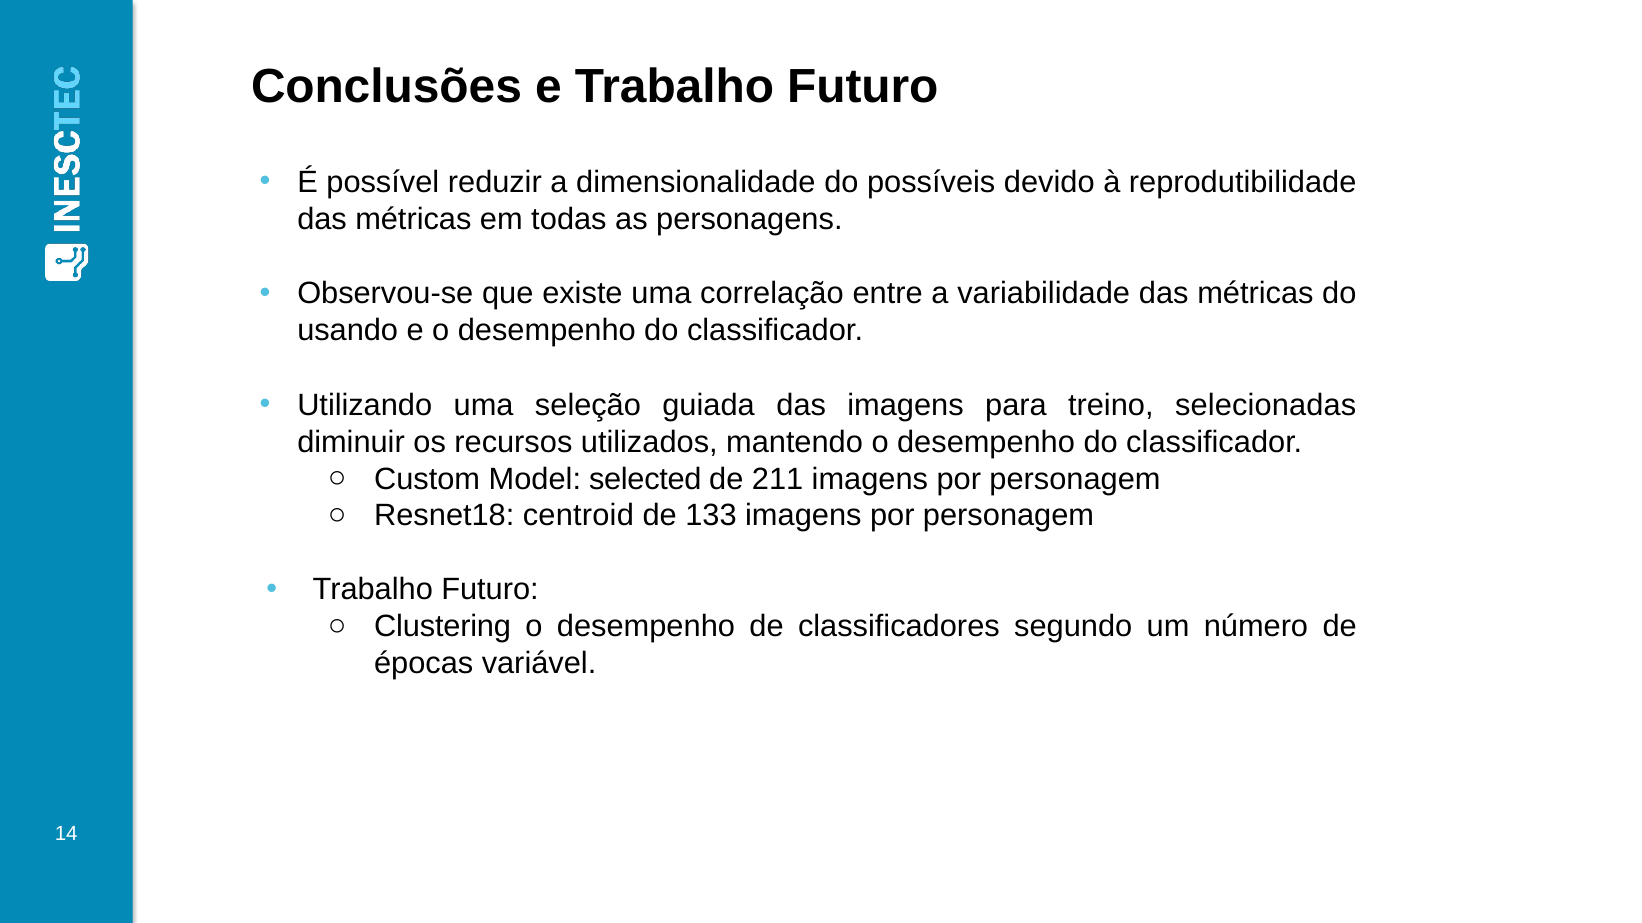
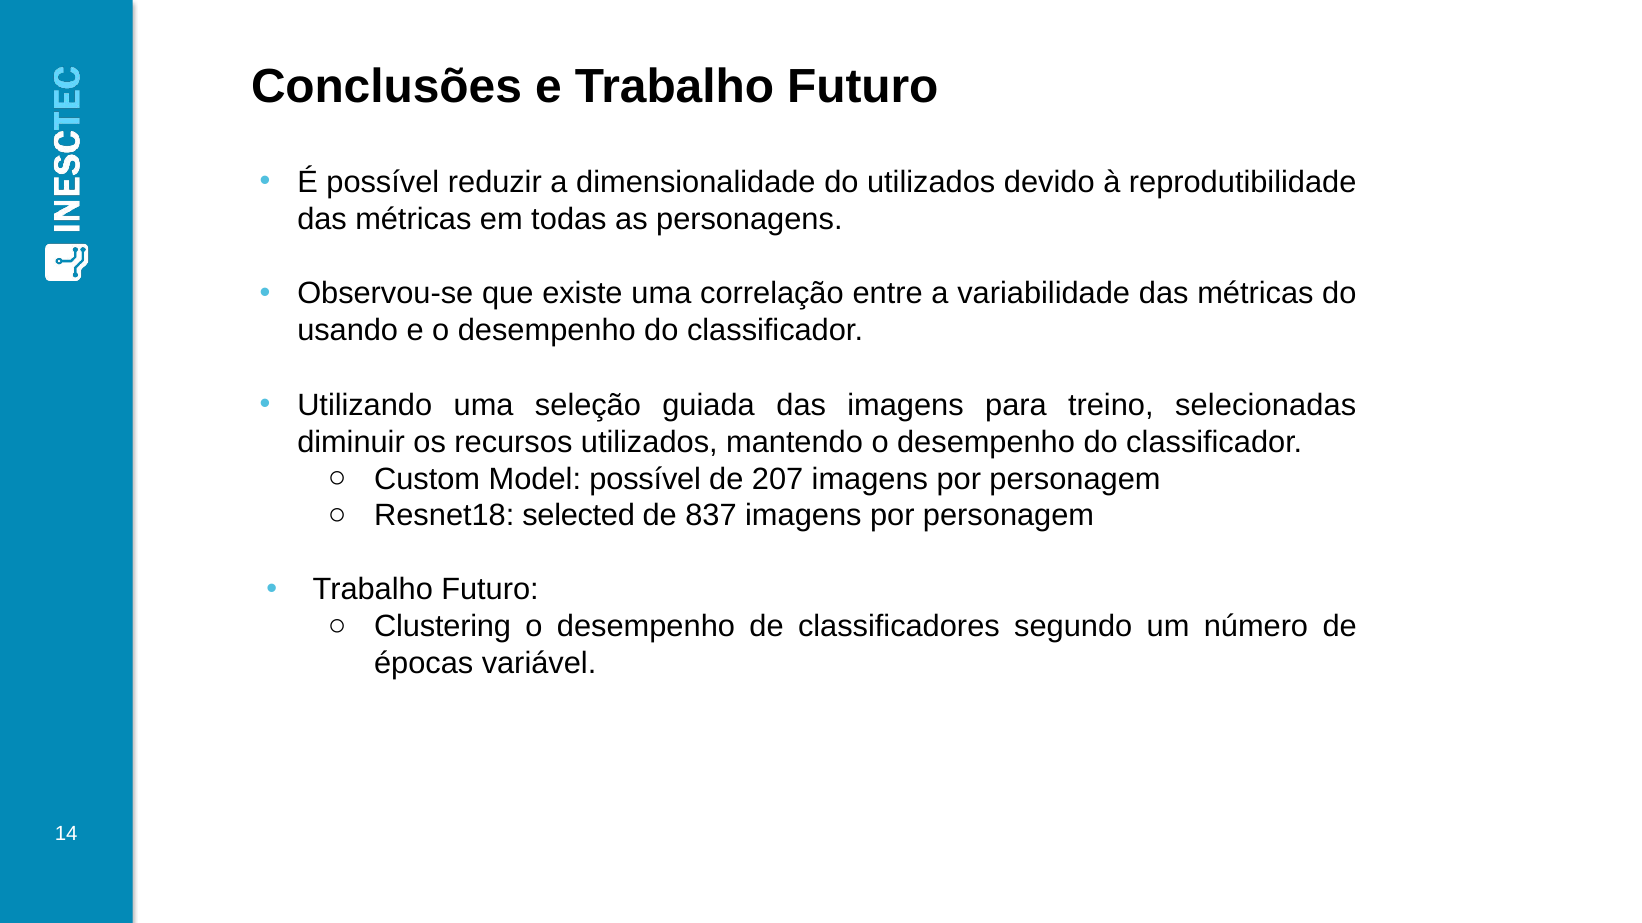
do possíveis: possíveis -> utilizados (931, 182)
Model selected: selected -> possível (645, 479)
211: 211 -> 207 (778, 479)
centroid: centroid -> selected (579, 516)
133: 133 -> 837 (711, 516)
